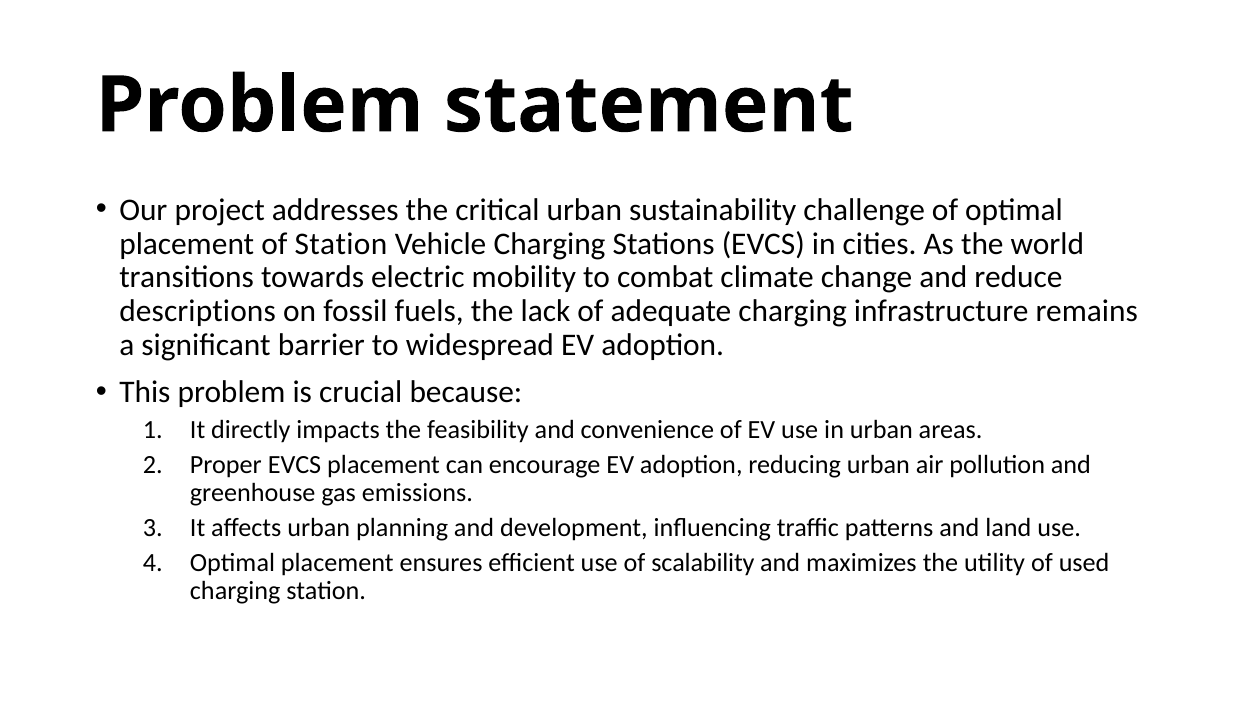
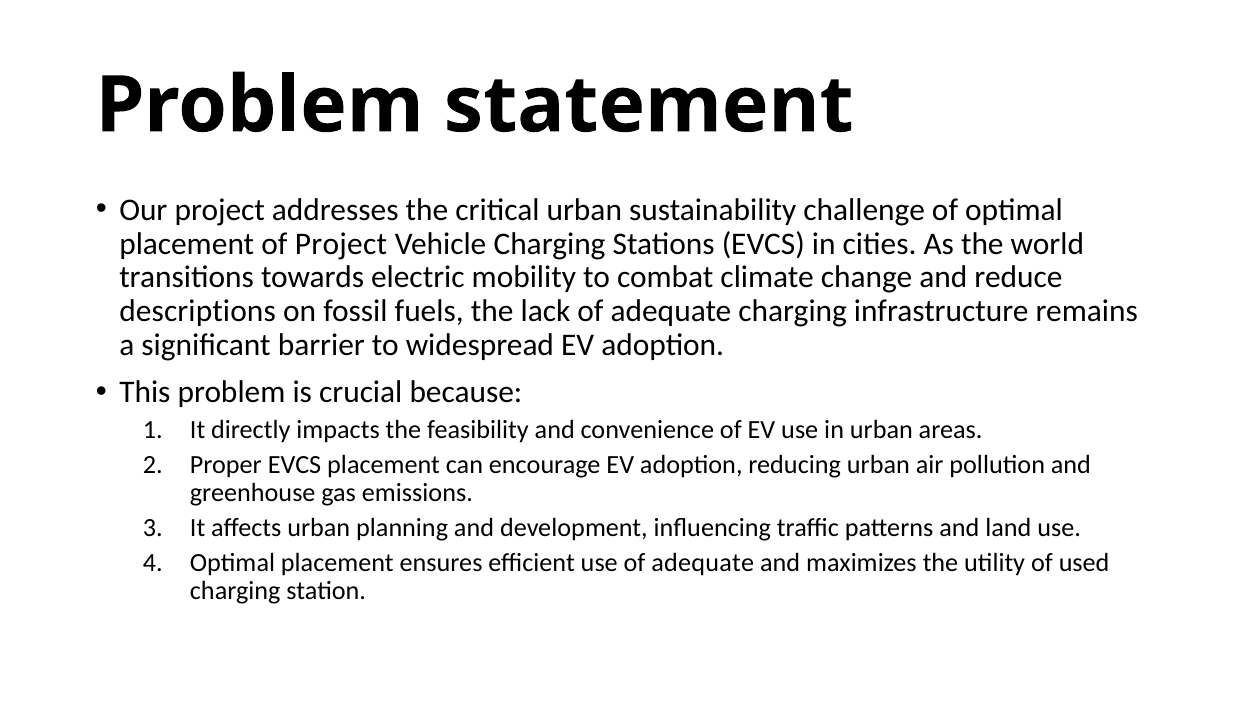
of Station: Station -> Project (341, 243)
use of scalability: scalability -> adequate (703, 563)
